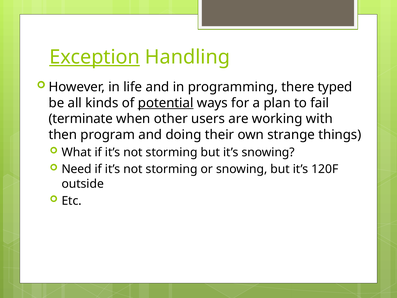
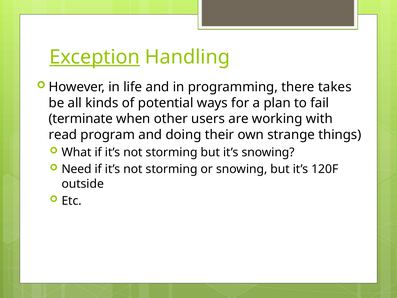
typed: typed -> takes (335, 87)
potential underline: present -> none (166, 103)
then: then -> read (63, 135)
